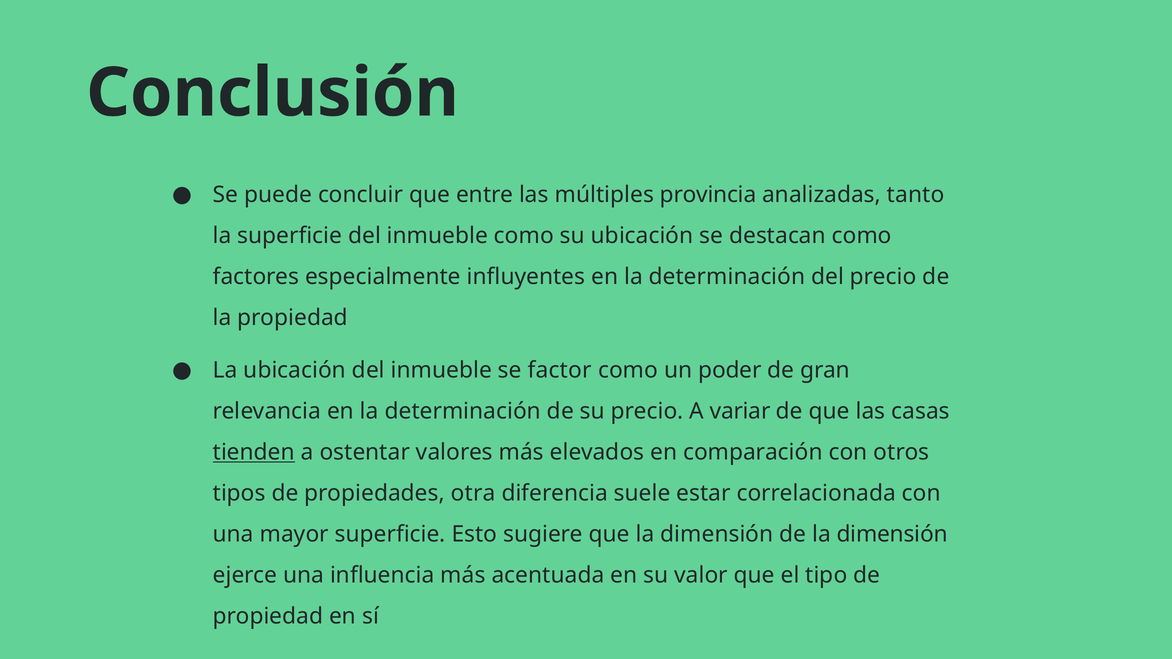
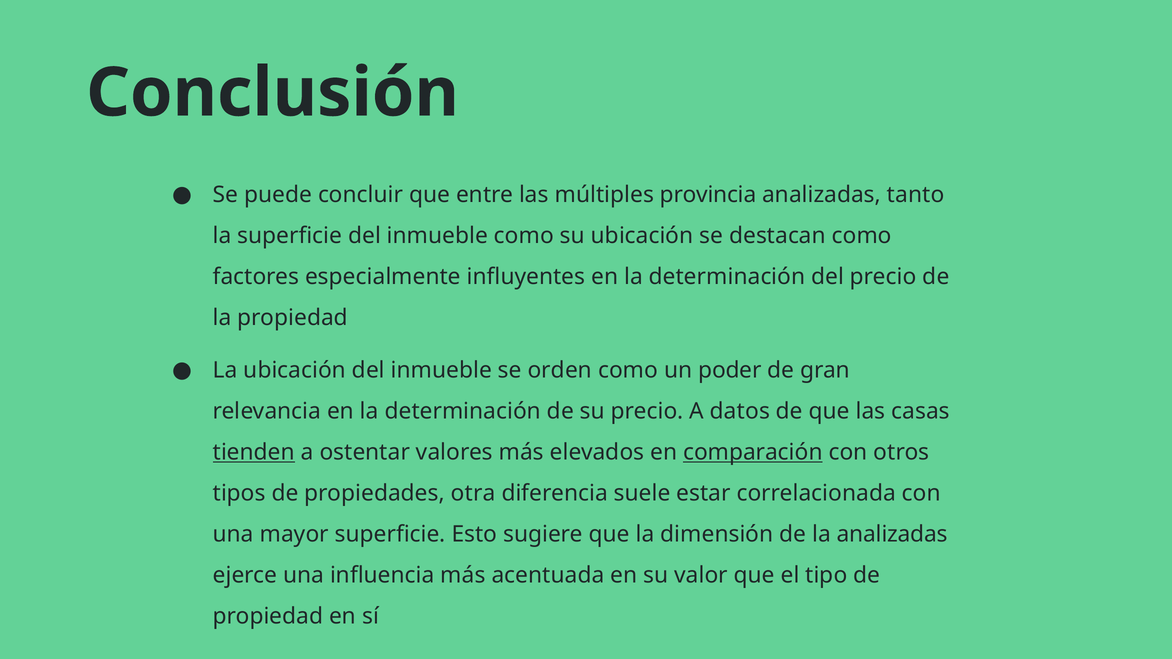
factor: factor -> orden (560, 370)
variar: variar -> datos (740, 411)
comparación underline: none -> present (753, 452)
de la dimensión: dimensión -> analizadas (892, 534)
